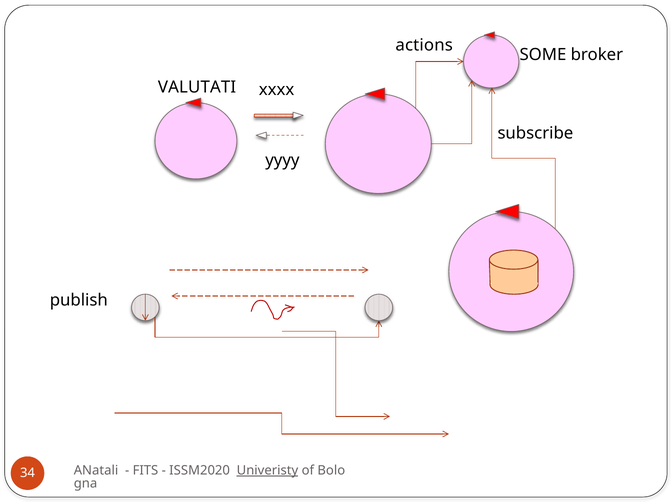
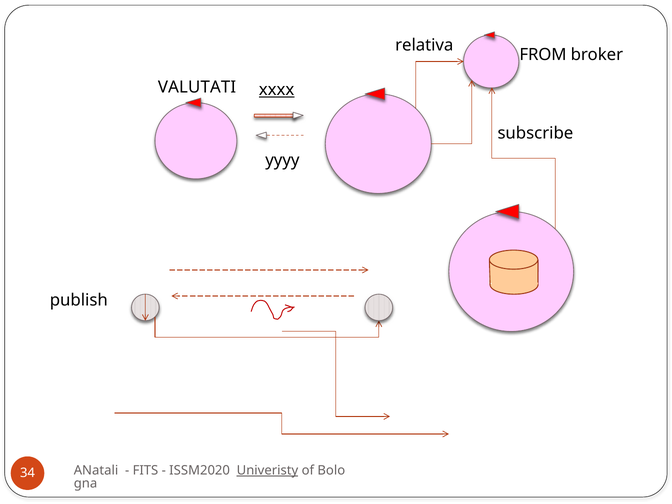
actions: actions -> relativa (424, 45)
SOME: SOME -> FROM (543, 55)
xxxx underline: none -> present (277, 90)
